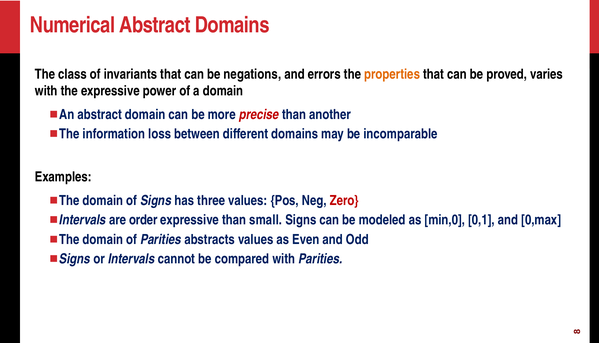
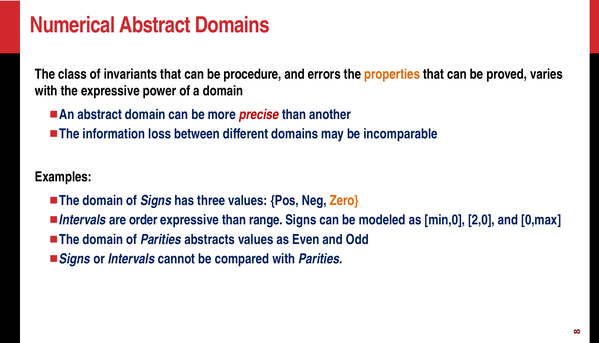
negations: negations -> procedure (252, 74)
Zero colour: red -> orange (344, 200)
small: small -> range (266, 220)
0,1: 0,1 -> 2,0 (481, 220)
